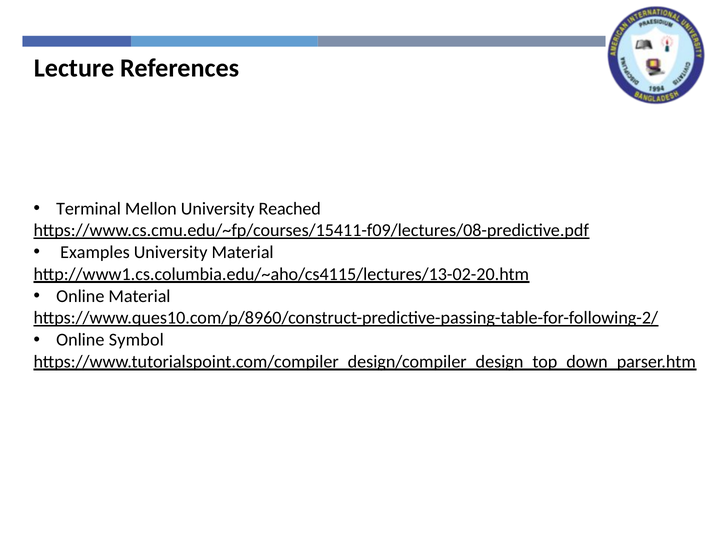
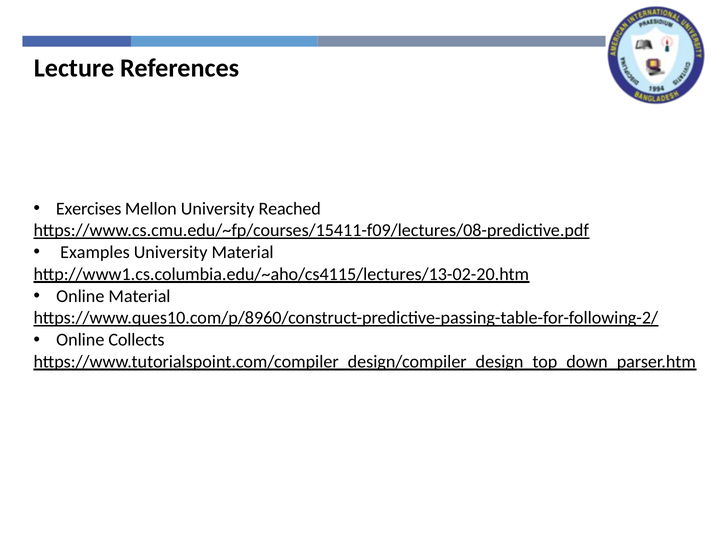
Terminal: Terminal -> Exercises (89, 209)
Symbol: Symbol -> Collects (137, 340)
